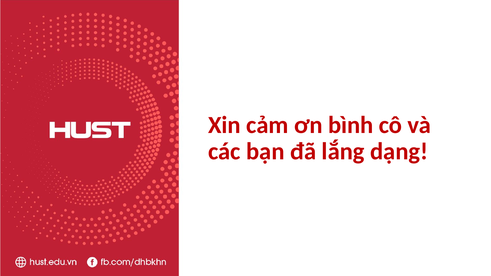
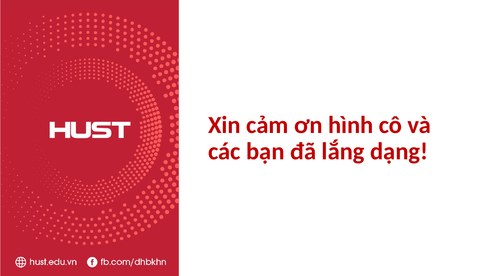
bình: bình -> hình (351, 125)
